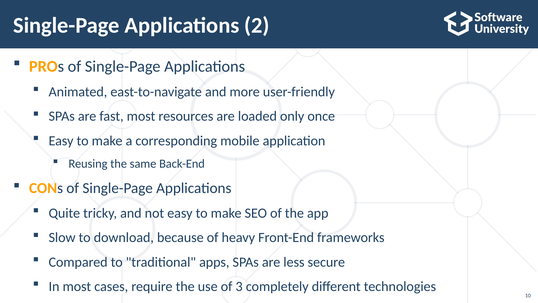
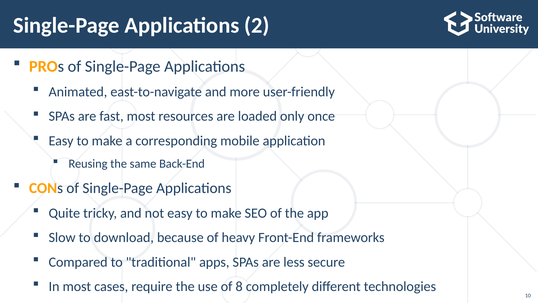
3: 3 -> 8 (239, 286)
